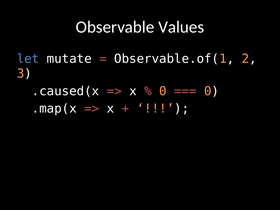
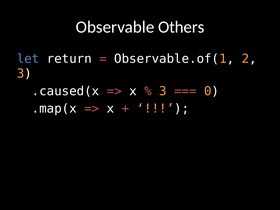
Values: Values -> Others (181, 27)
mutate: mutate -> return (69, 59)
0: 0 -> 3 (163, 91)
